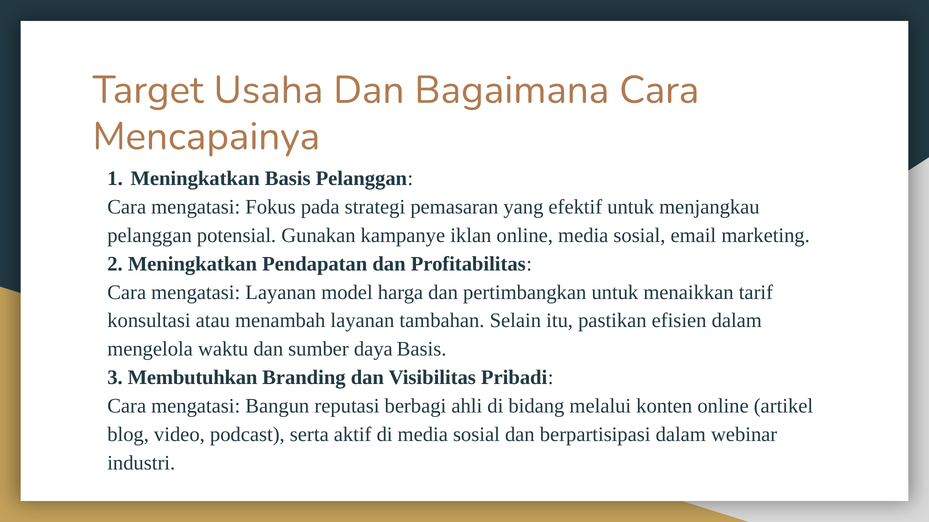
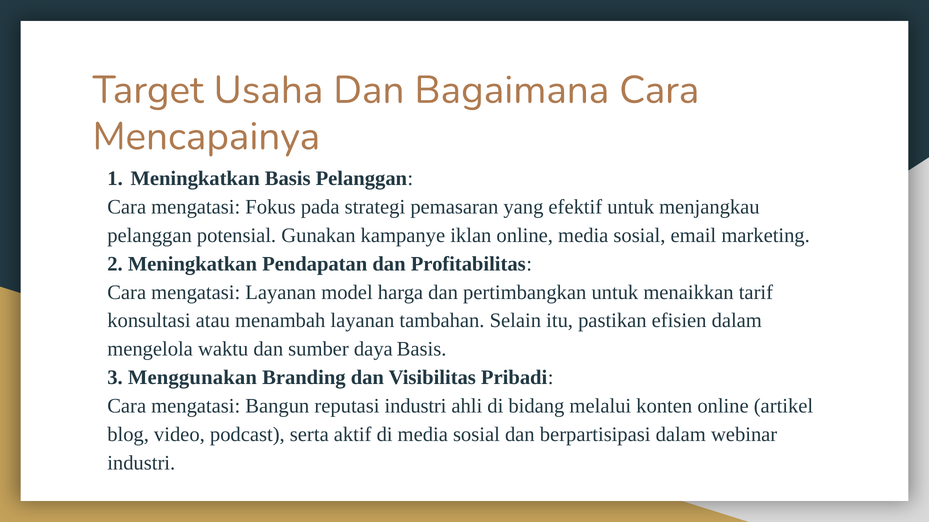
Membutuhkan: Membutuhkan -> Menggunakan (192, 378)
reputasi berbagi: berbagi -> industri (415, 406)
